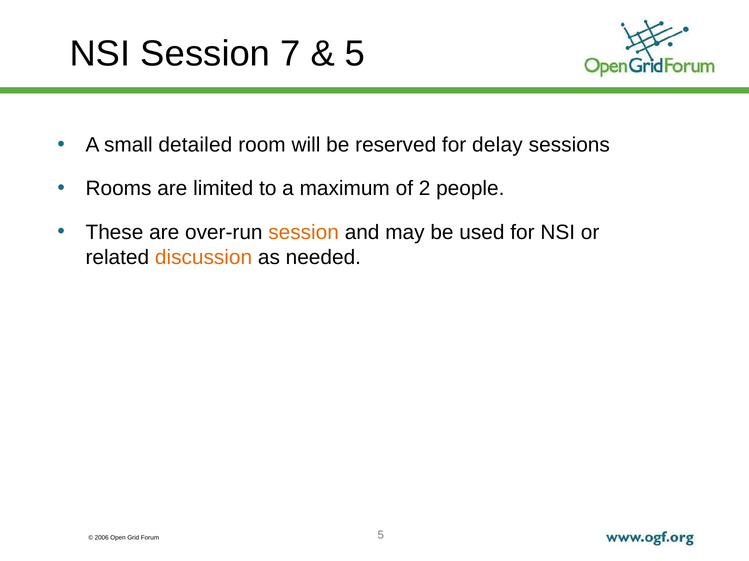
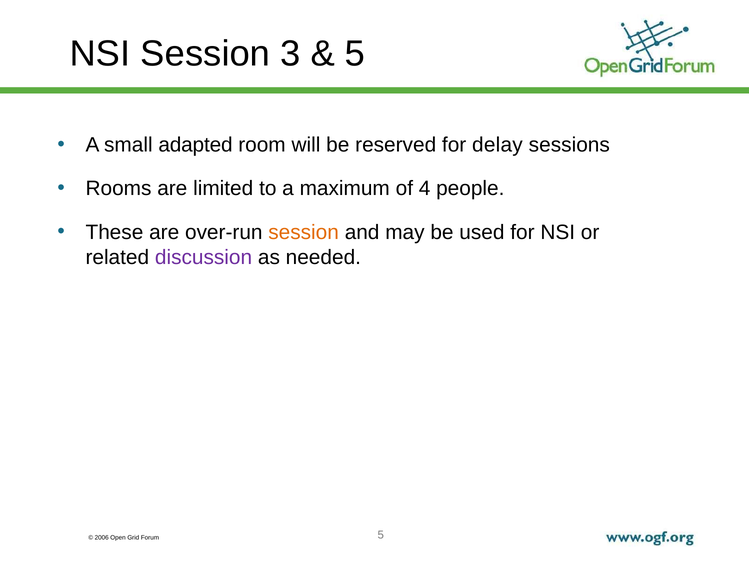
7: 7 -> 3 (290, 54)
detailed: detailed -> adapted (196, 145)
2: 2 -> 4 (425, 189)
discussion colour: orange -> purple (204, 258)
